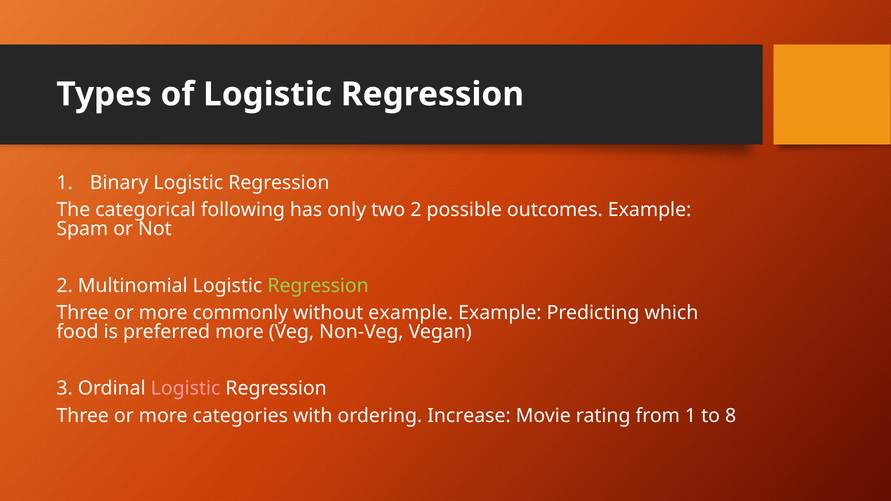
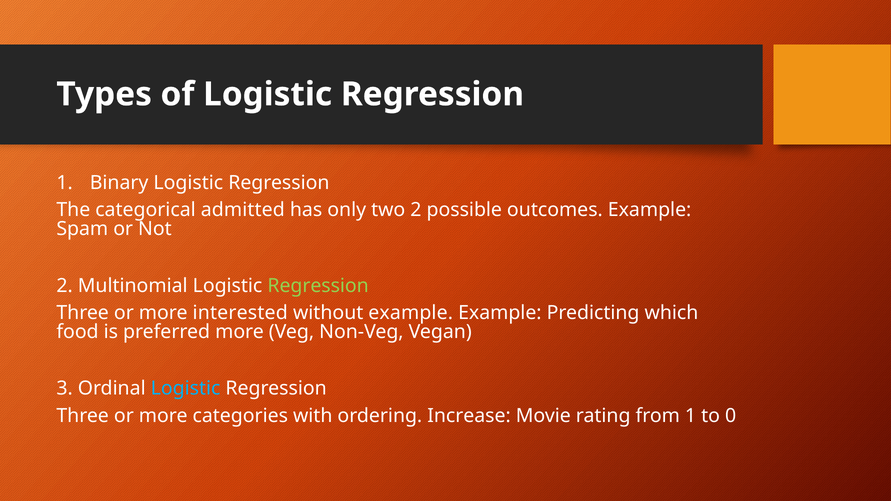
following: following -> admitted (243, 210)
commonly: commonly -> interested (240, 313)
Logistic colour: pink -> light blue (186, 389)
8: 8 -> 0 (731, 416)
